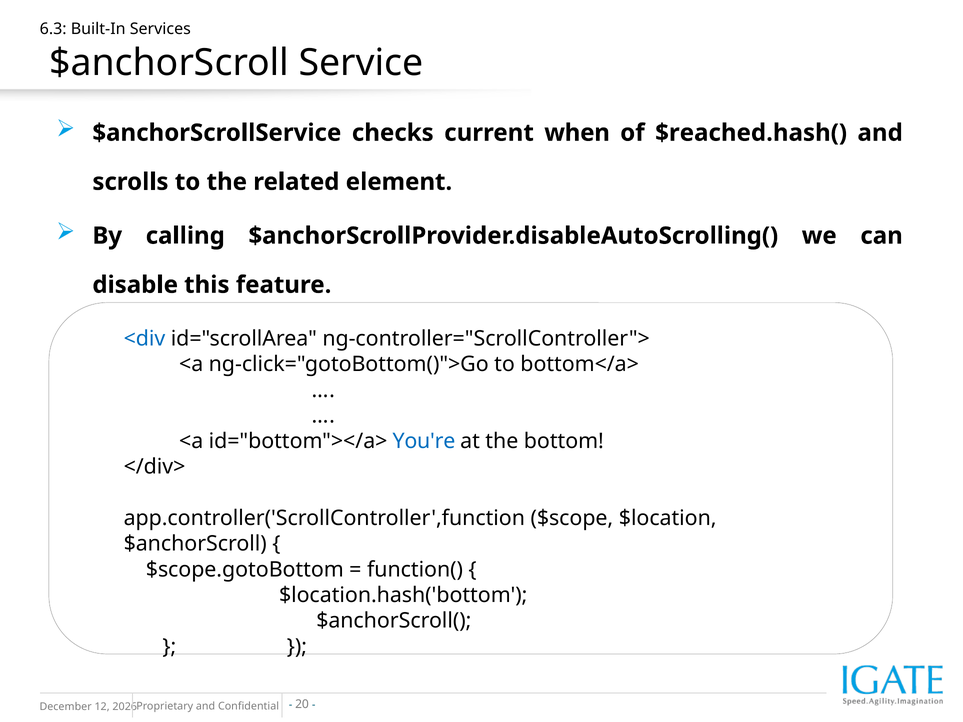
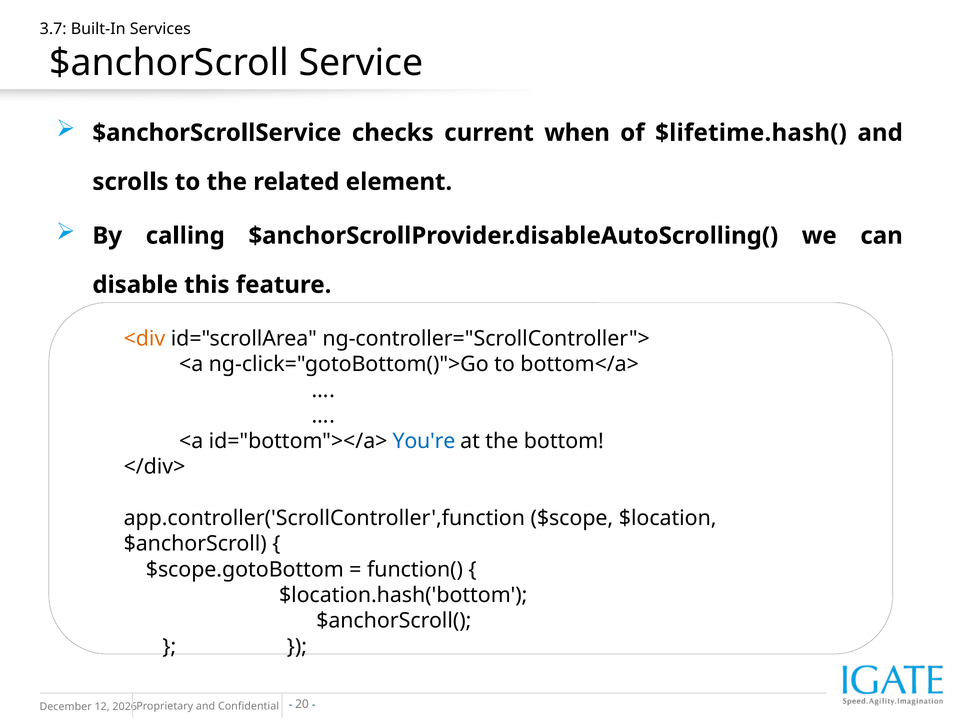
6.3: 6.3 -> 3.7 (53, 29)
$reached.hash(: $reached.hash( -> $lifetime.hash( (751, 133)
<div colour: blue -> orange (145, 339)
